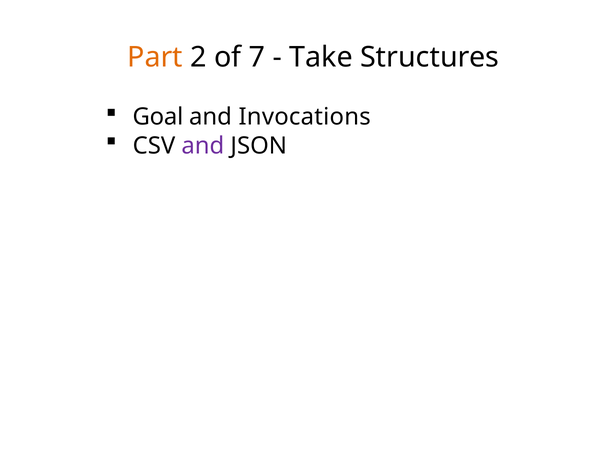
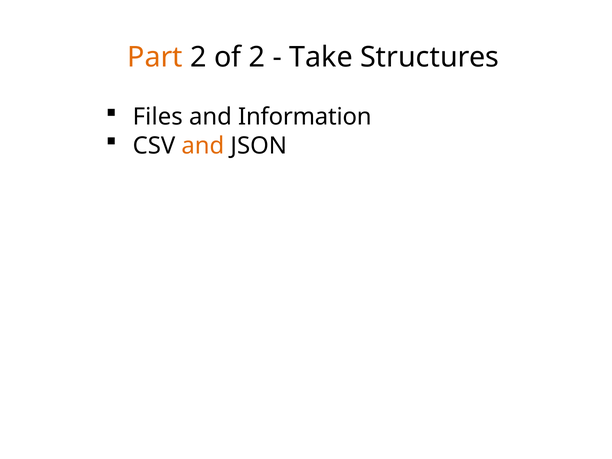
of 7: 7 -> 2 (257, 57)
Goal: Goal -> Files (158, 117)
Invocations: Invocations -> Information (305, 117)
and colour: purple -> orange (203, 146)
